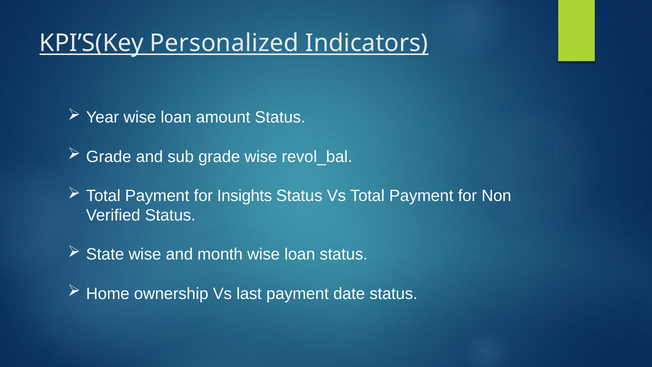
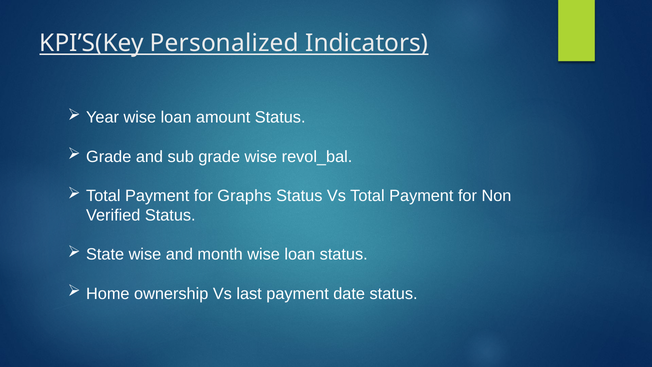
Insights: Insights -> Graphs (244, 196)
